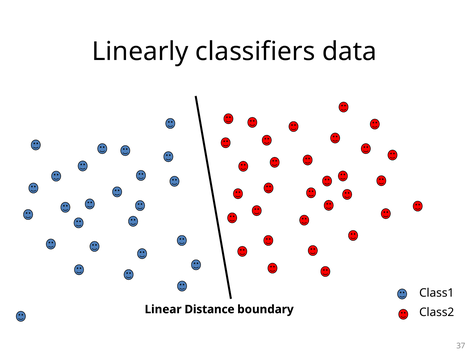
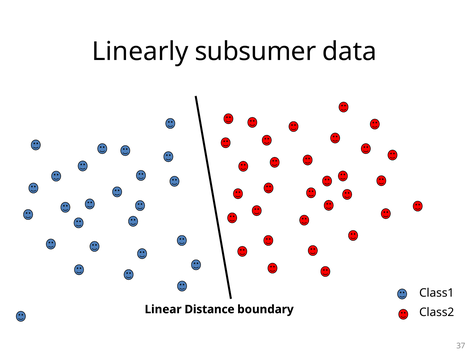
classifiers: classifiers -> subsumer (255, 52)
